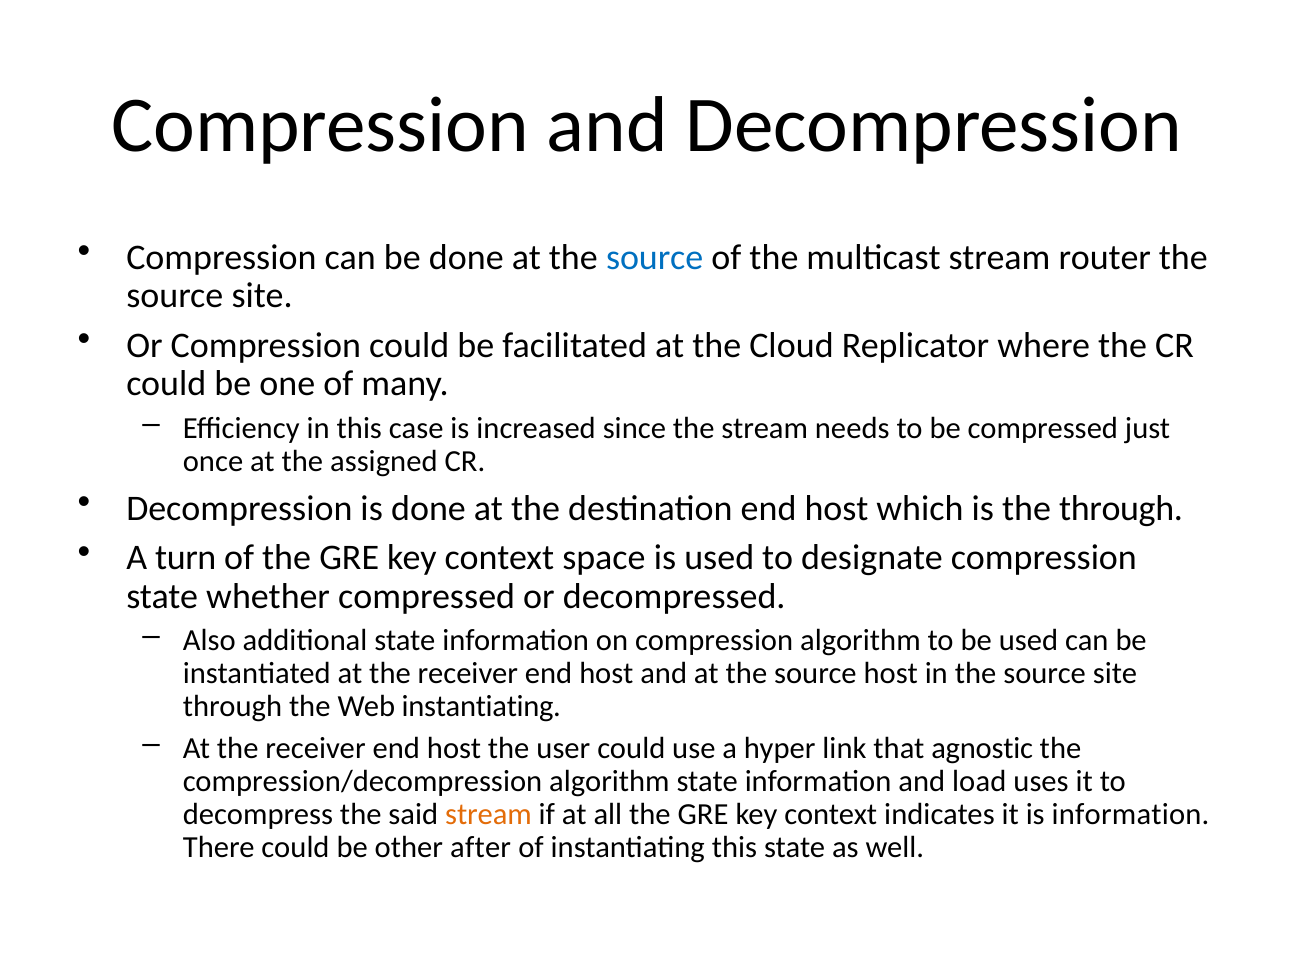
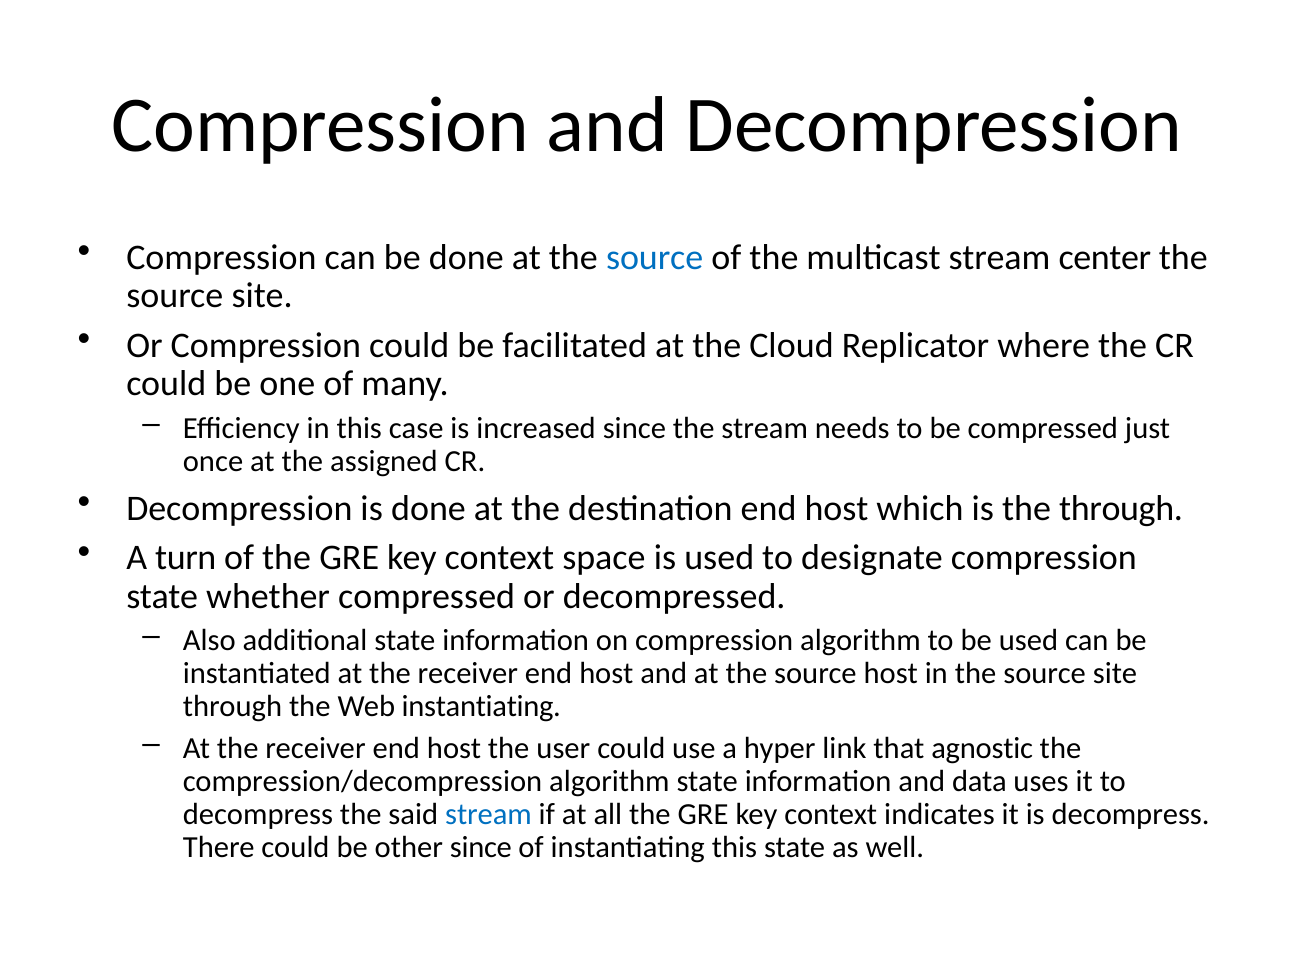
router: router -> center (1105, 257)
load: load -> data (979, 782)
stream colour: orange -> blue (488, 815)
is information: information -> decompress (1131, 815)
other after: after -> since (481, 848)
